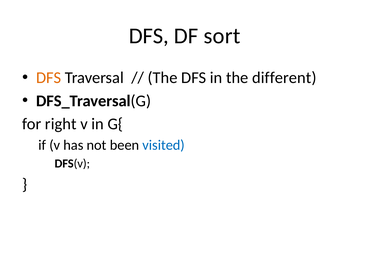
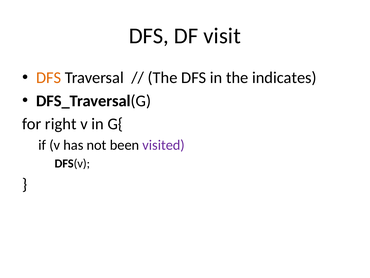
sort: sort -> visit (222, 36)
different: different -> indicates (284, 78)
visited colour: blue -> purple (164, 145)
